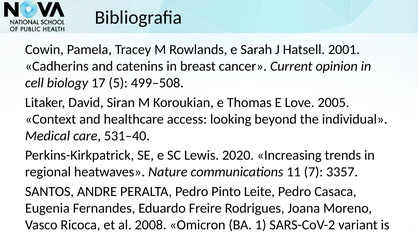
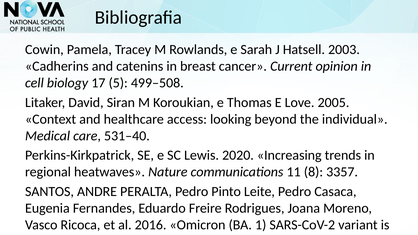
2001: 2001 -> 2003 (344, 50)
7: 7 -> 8 (313, 172)
2008: 2008 -> 2016 (151, 225)
